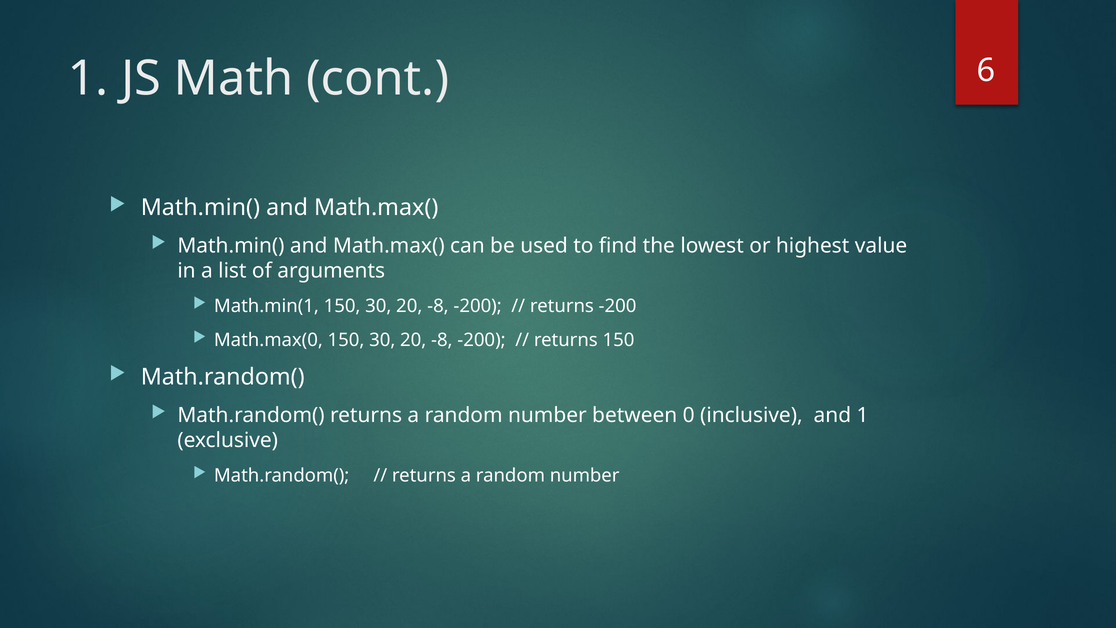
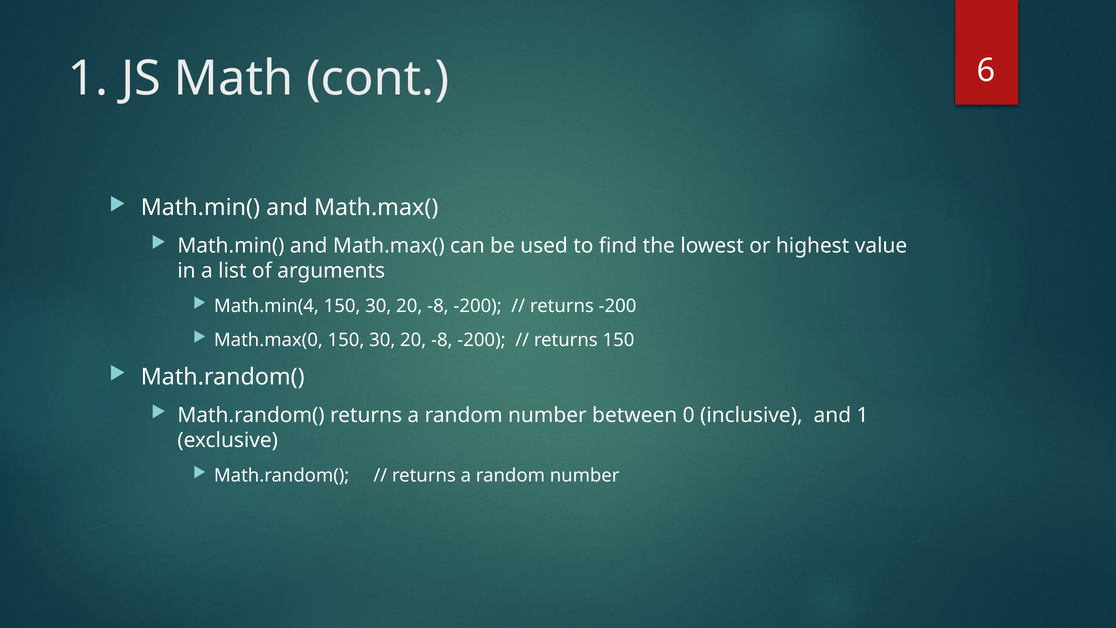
Math.min(1: Math.min(1 -> Math.min(4 (266, 306)
